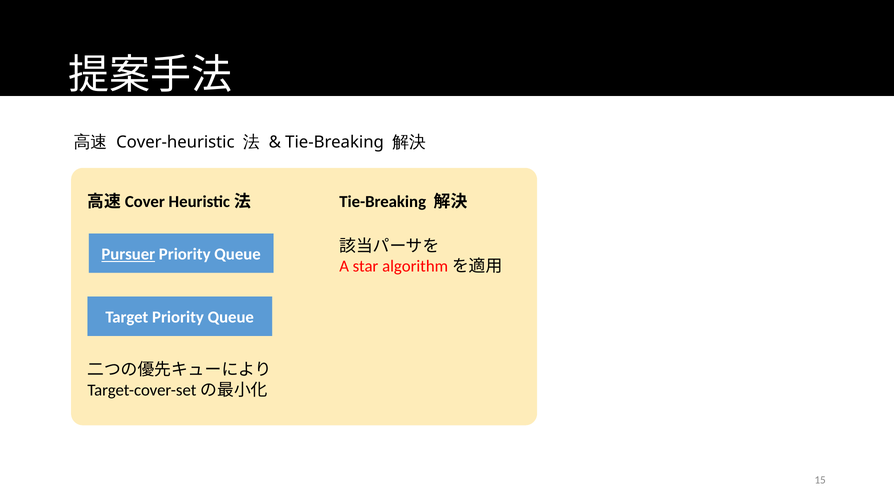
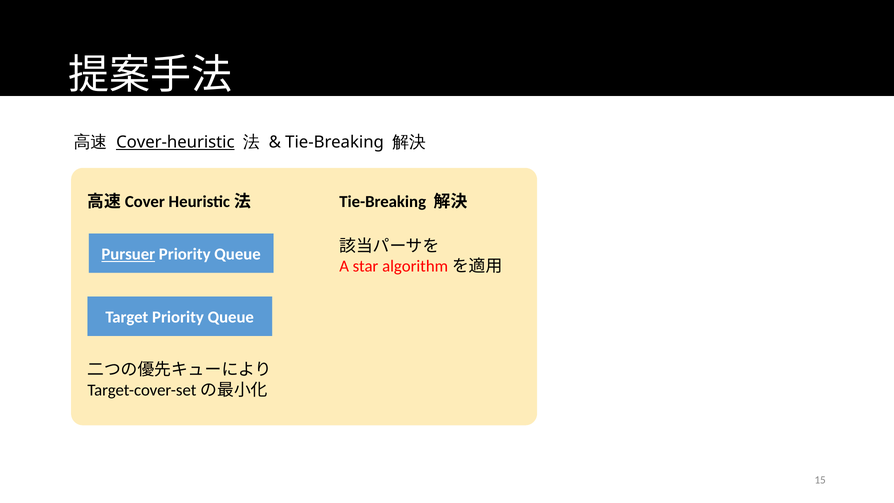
Cover-heuristic underline: none -> present (175, 142)
